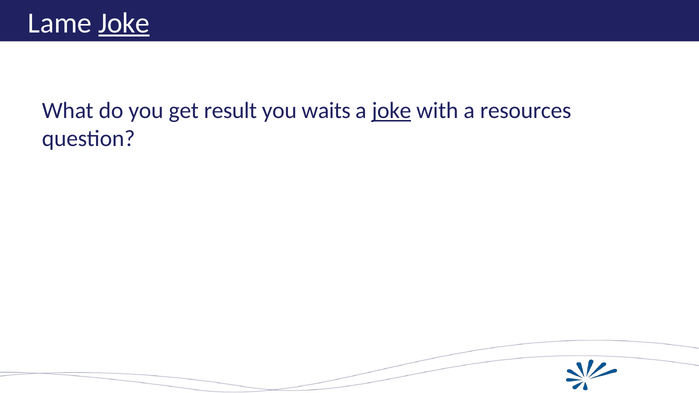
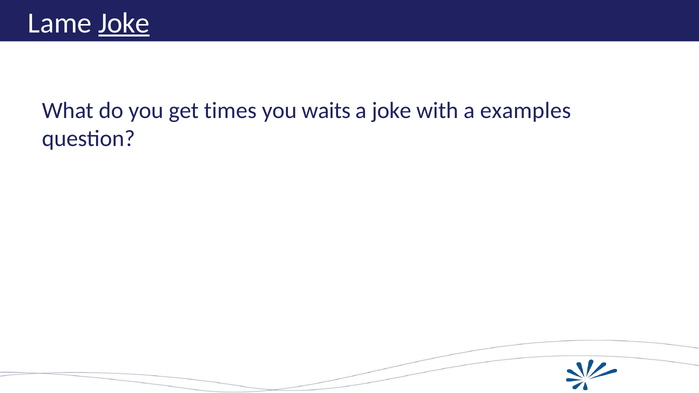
result: result -> times (230, 111)
joke underline: present -> none (392, 111)
resources: resources -> examples (526, 111)
